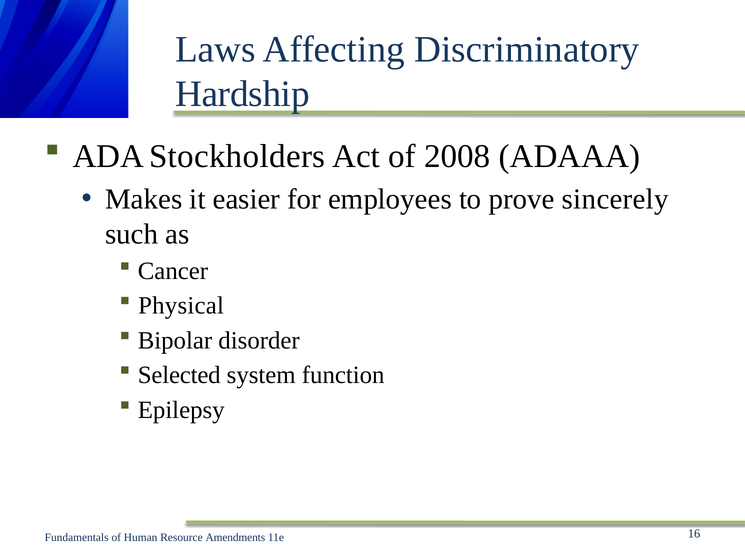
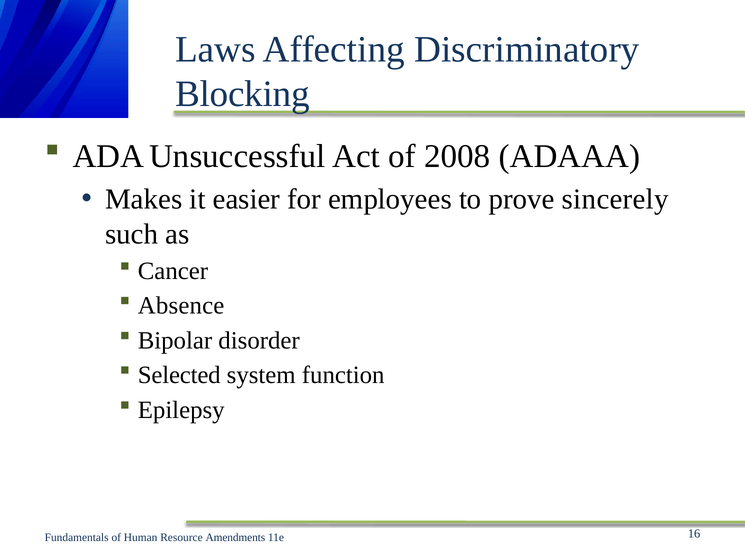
Hardship: Hardship -> Blocking (242, 94)
Stockholders: Stockholders -> Unsuccessful (237, 156)
Physical: Physical -> Absence (181, 306)
